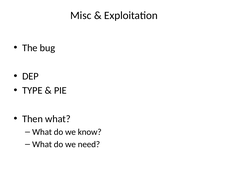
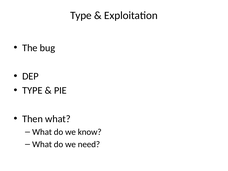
Misc: Misc -> Type (81, 15)
